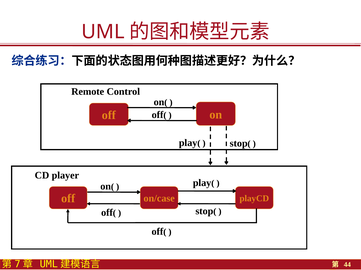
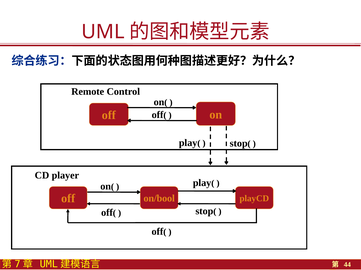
on/case: on/case -> on/bool (159, 199)
